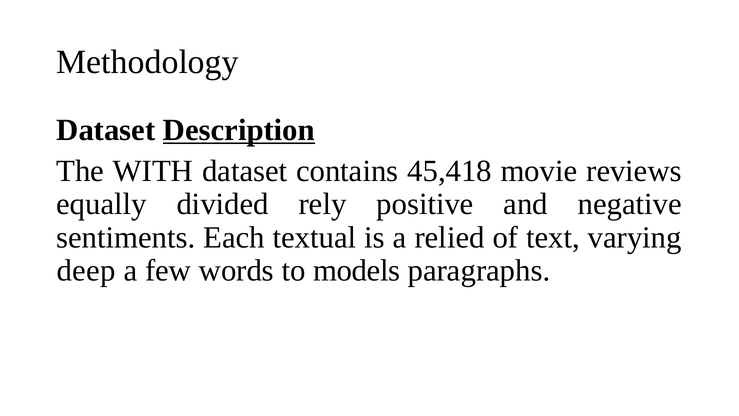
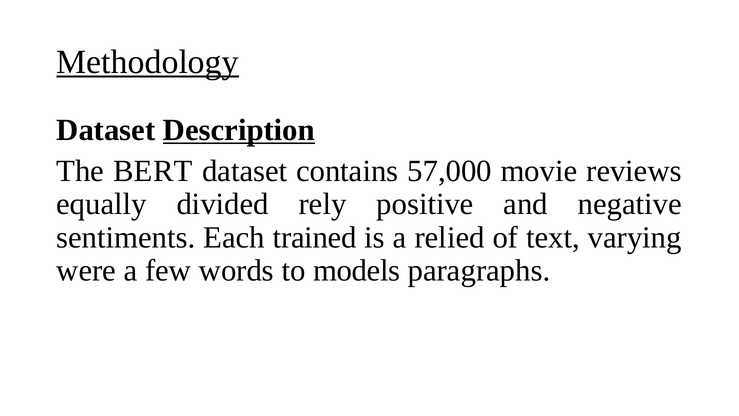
Methodology underline: none -> present (148, 62)
WITH: WITH -> BERT (153, 171)
45,418: 45,418 -> 57,000 (450, 171)
textual: textual -> trained (315, 237)
deep: deep -> were (86, 270)
